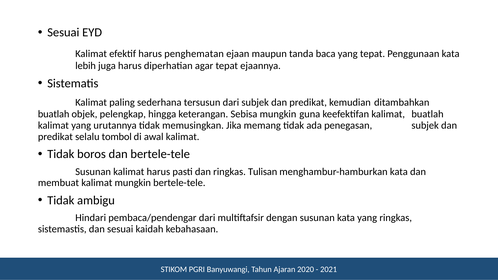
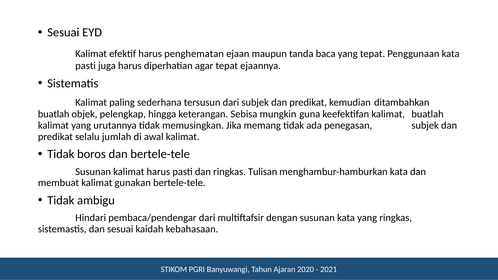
lebih: lebih -> pasti (86, 66)
tombol: tombol -> jumlah (117, 137)
kalimat mungkin: mungkin -> gunakan (133, 183)
